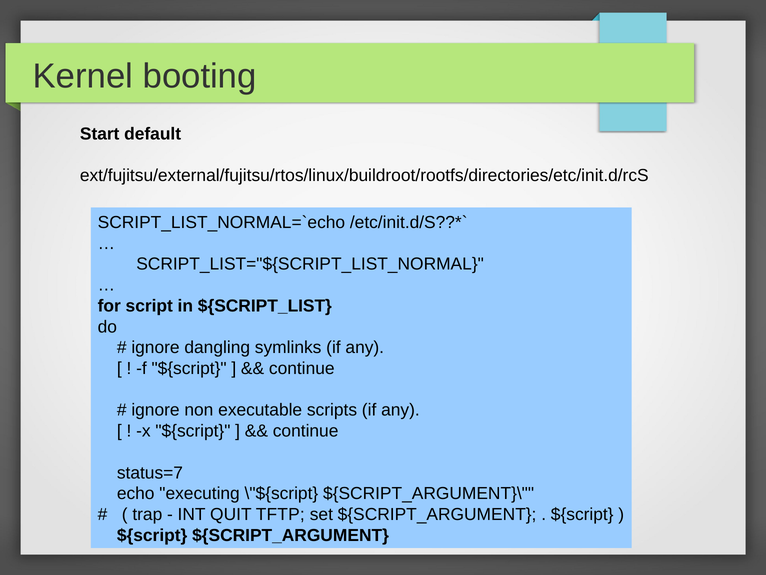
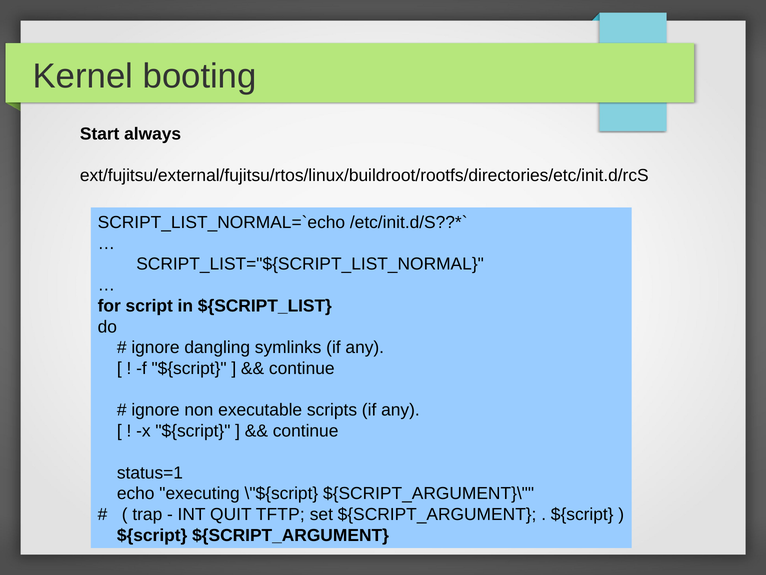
default: default -> always (153, 134)
status=7: status=7 -> status=1 (150, 472)
